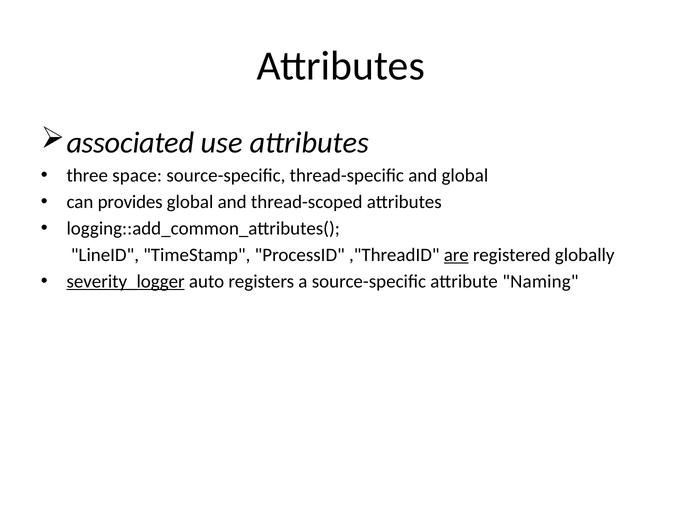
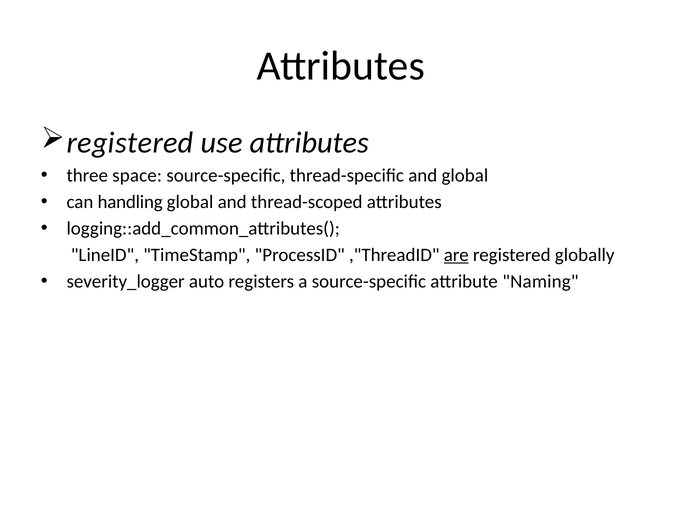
associated: associated -> registered (130, 143)
provides: provides -> handling (130, 202)
severity_logger underline: present -> none (126, 282)
